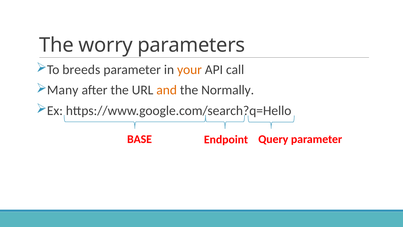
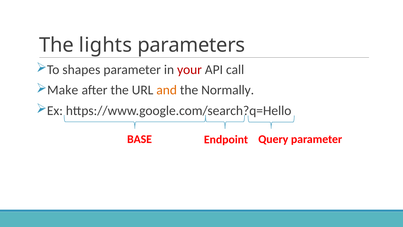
worry: worry -> lights (106, 45)
breeds: breeds -> shapes (81, 70)
your colour: orange -> red (190, 70)
Many: Many -> Make (63, 90)
